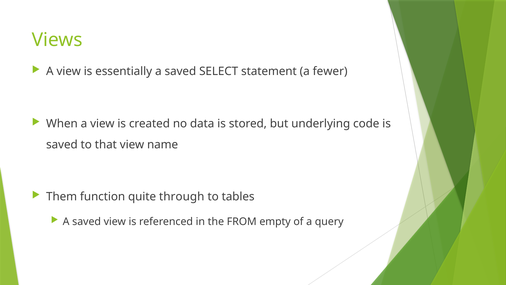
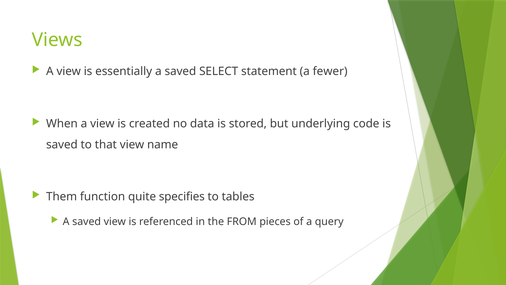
through: through -> specifies (182, 197)
empty: empty -> pieces (275, 221)
